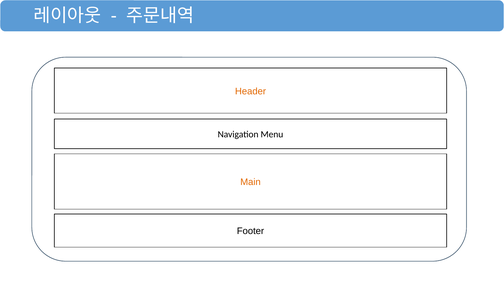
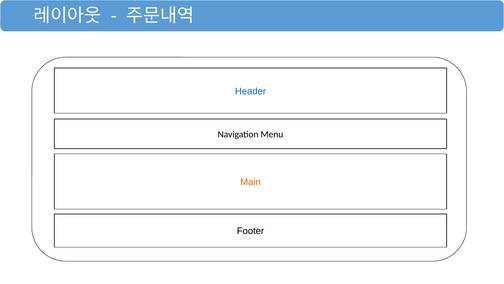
Header colour: orange -> blue (251, 91)
